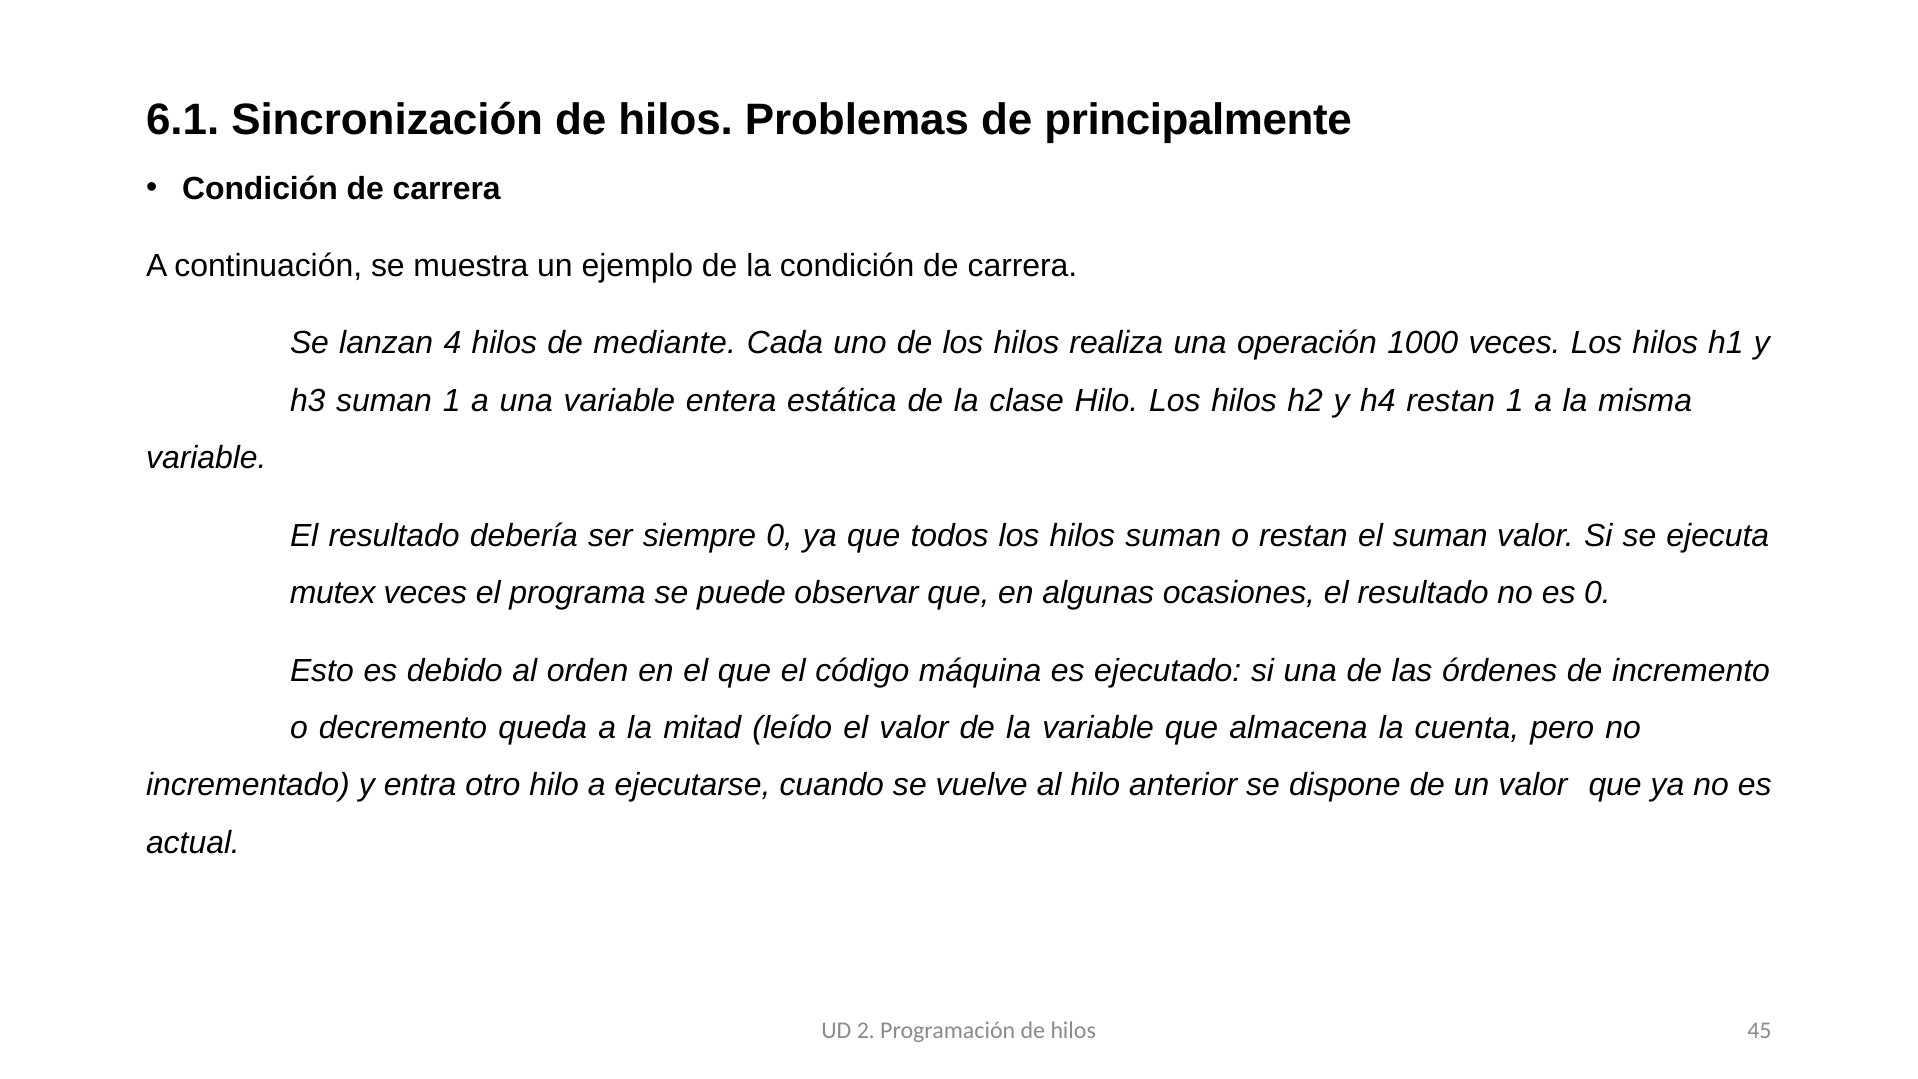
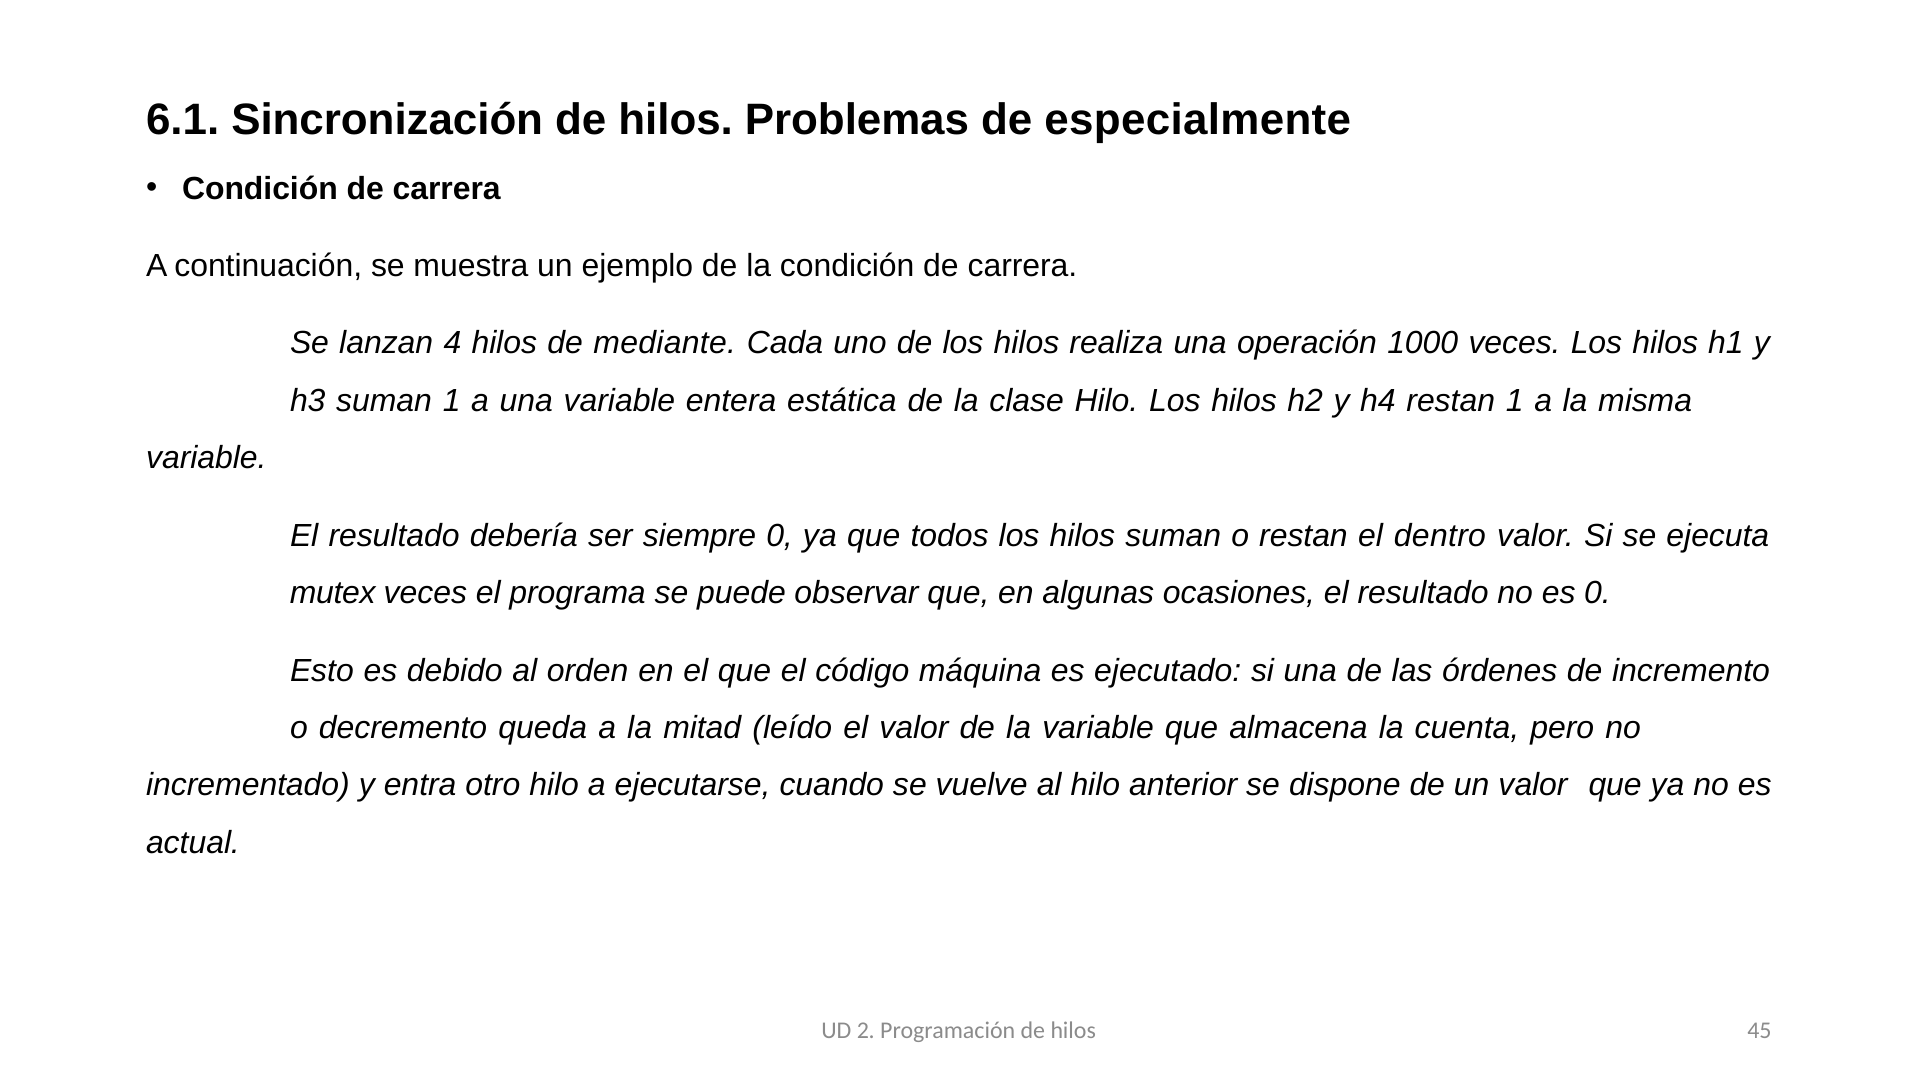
principalmente: principalmente -> especialmente (1198, 120)
el suman: suman -> dentro (1440, 536)
